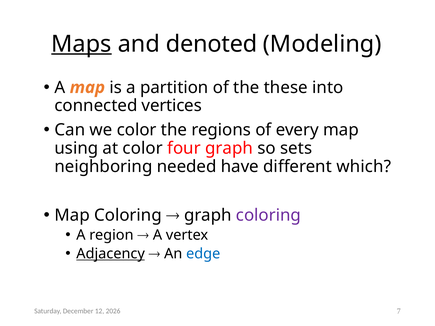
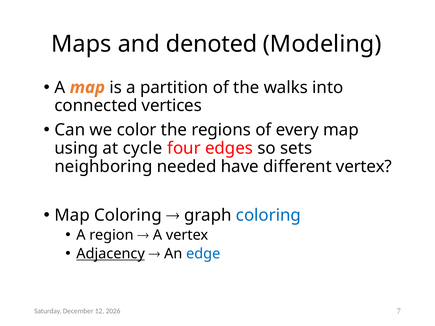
Maps underline: present -> none (81, 44)
these: these -> walks (286, 88)
at color: color -> cycle (143, 148)
four graph: graph -> edges (229, 148)
different which: which -> vertex (364, 167)
coloring colour: purple -> blue (269, 215)
